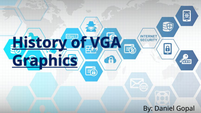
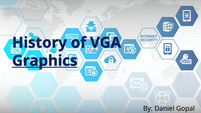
History underline: present -> none (39, 43)
